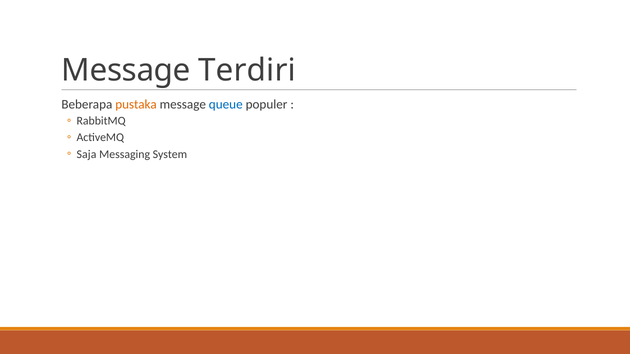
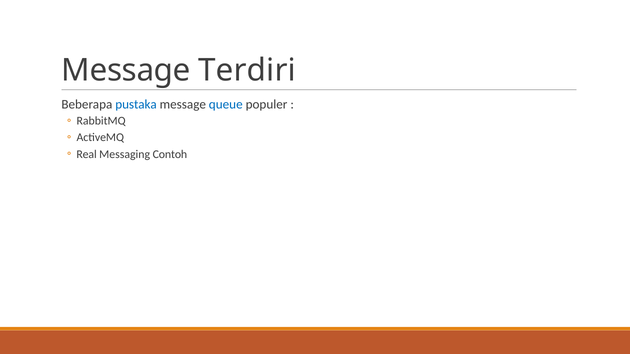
pustaka colour: orange -> blue (136, 105)
Saja: Saja -> Real (87, 154)
System: System -> Contoh (170, 154)
